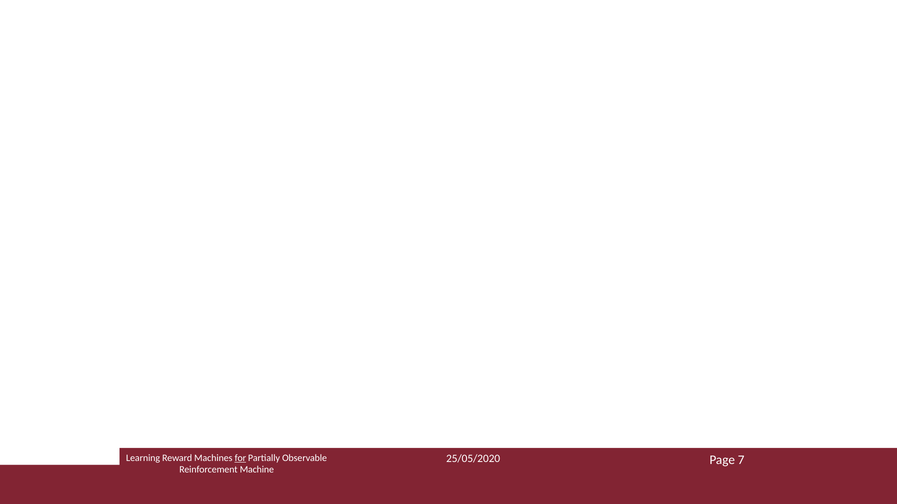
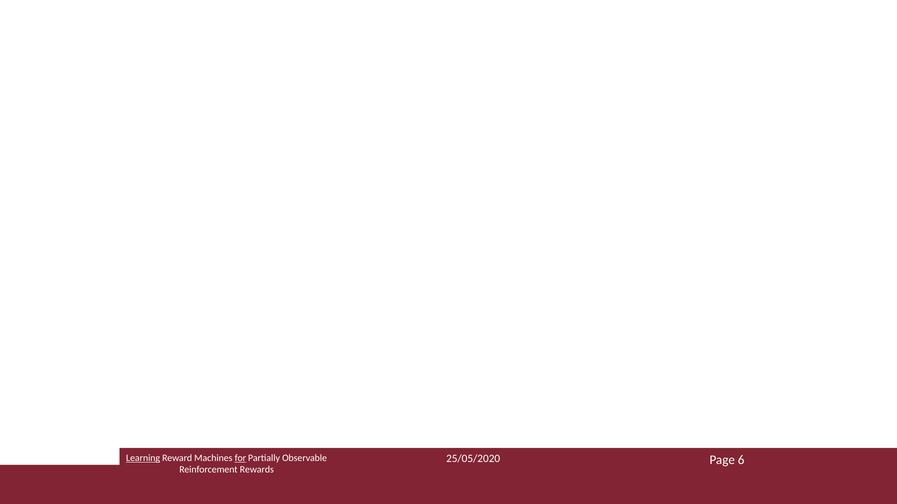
Learning underline: none -> present (143, 458)
7: 7 -> 6 (741, 461)
Machine: Machine -> Rewards (257, 470)
